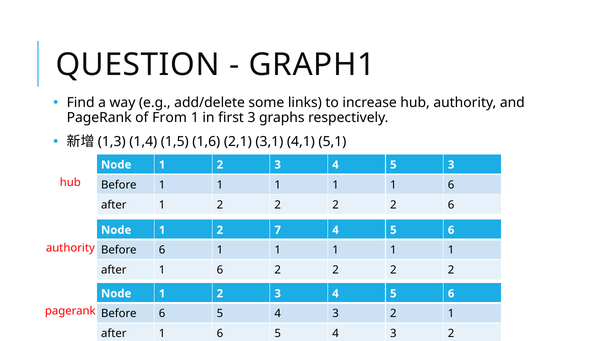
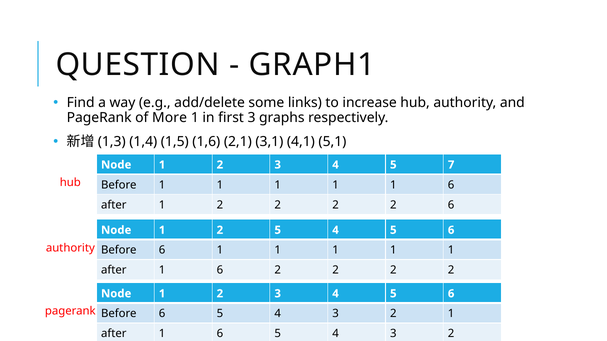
From: From -> More (170, 118)
5 3: 3 -> 7 (451, 165)
2 7: 7 -> 5 (278, 230)
